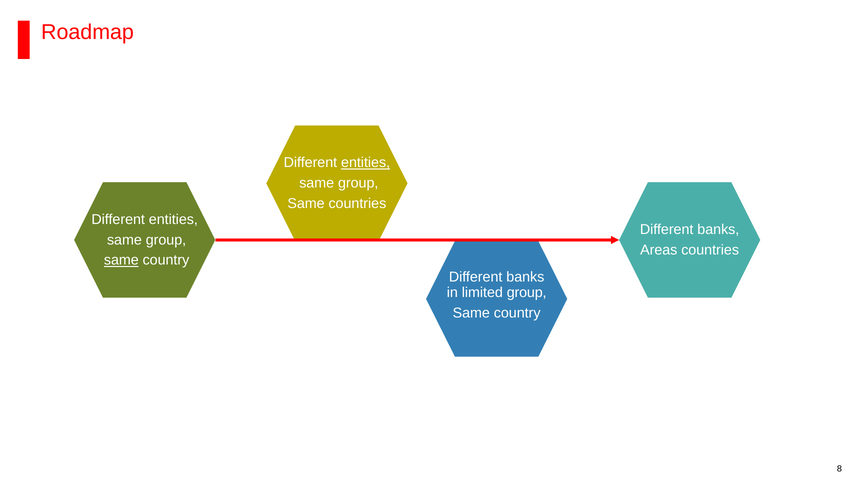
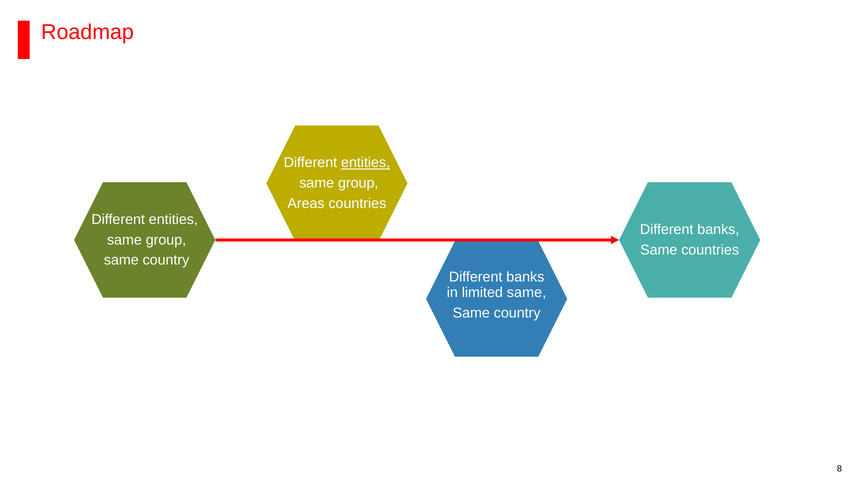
Same: Same -> Areas (306, 204)
Areas: Areas -> Same (659, 250)
same underline: present -> none (121, 260)
limited group: group -> same (527, 292)
